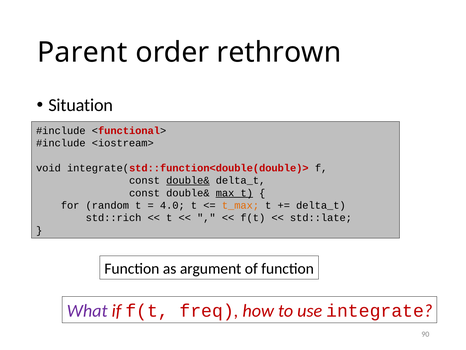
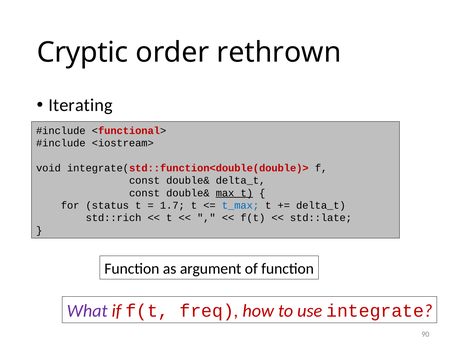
Parent: Parent -> Cryptic (82, 52)
Situation: Situation -> Iterating (81, 105)
double& underline: present -> none (188, 180)
random: random -> status (107, 205)
4.0: 4.0 -> 1.7 (172, 205)
t_max colour: orange -> blue (240, 205)
